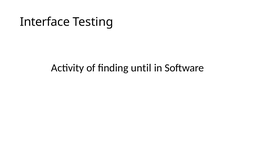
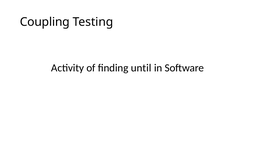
Interface: Interface -> Coupling (45, 22)
